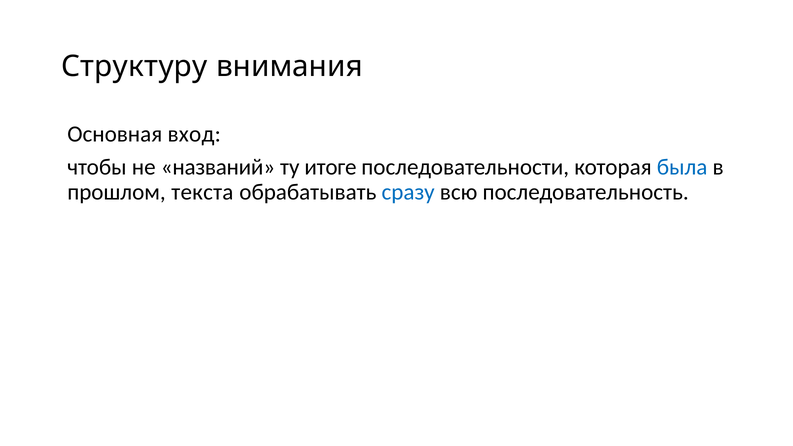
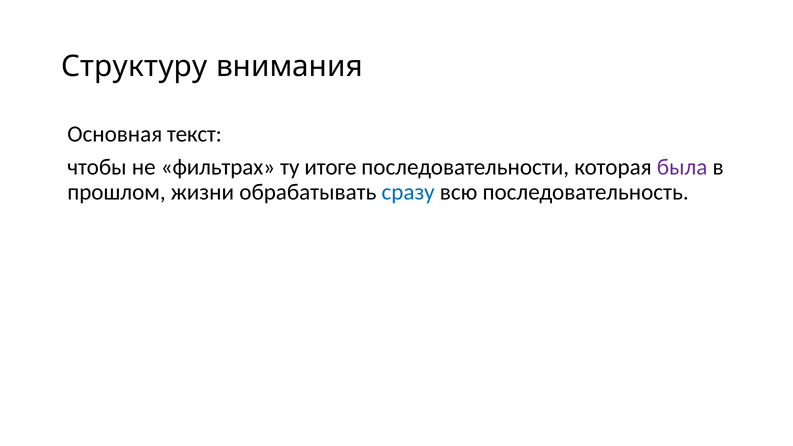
вход: вход -> текст (194, 134)
названий: названий -> фильтрах (218, 167)
была colour: blue -> purple (682, 167)
текста: текста -> жизни (202, 192)
